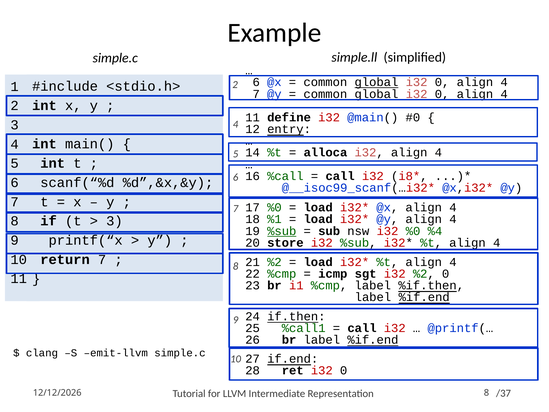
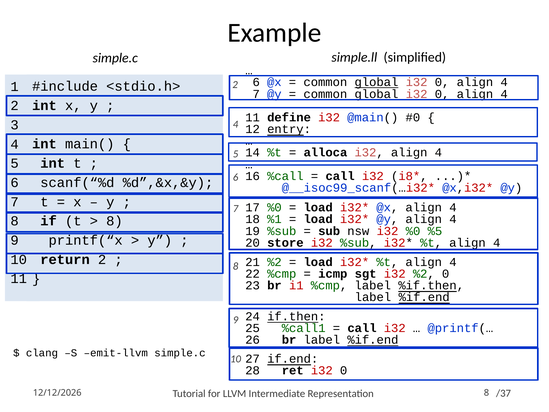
3: 3 -> 8 (114, 221)
%sub underline: present -> none (282, 231)
%4: %4 -> %5 (435, 231)
return 7: 7 -> 2 (102, 259)
